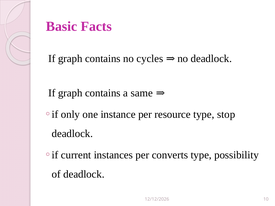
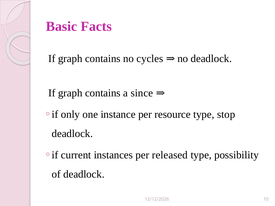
same: same -> since (142, 93)
converts: converts -> released (170, 155)
